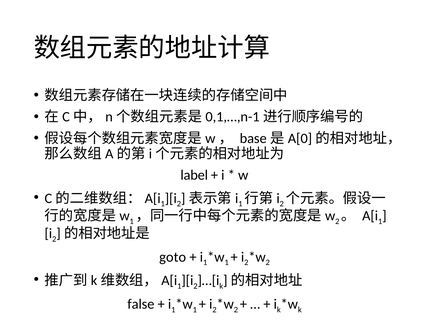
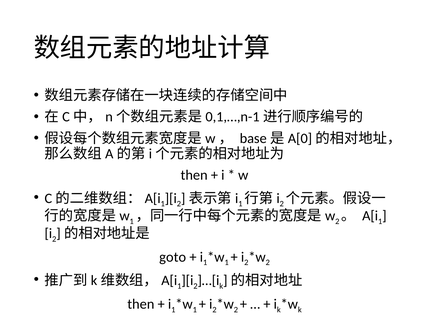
label: label -> then (194, 175)
false: false -> then (141, 304)
